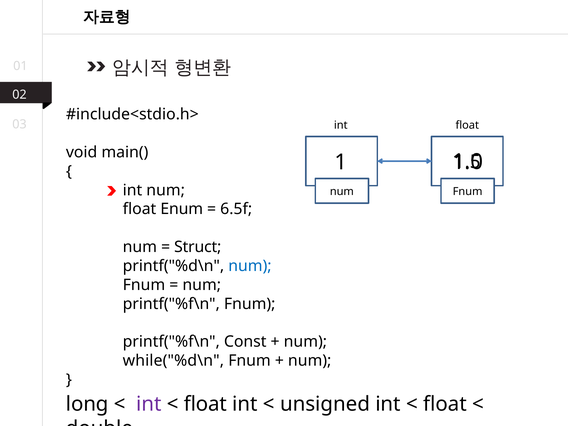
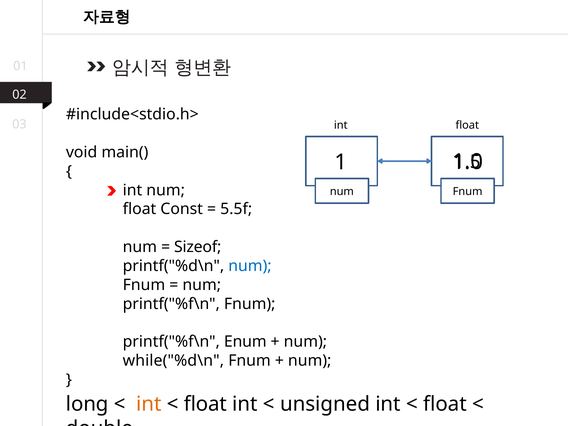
Enum: Enum -> Const (182, 209)
6.5f: 6.5f -> 5.5f (236, 209)
Struct: Struct -> Sizeof (198, 247)
Const: Const -> Enum (245, 342)
int colour: purple -> orange (149, 404)
